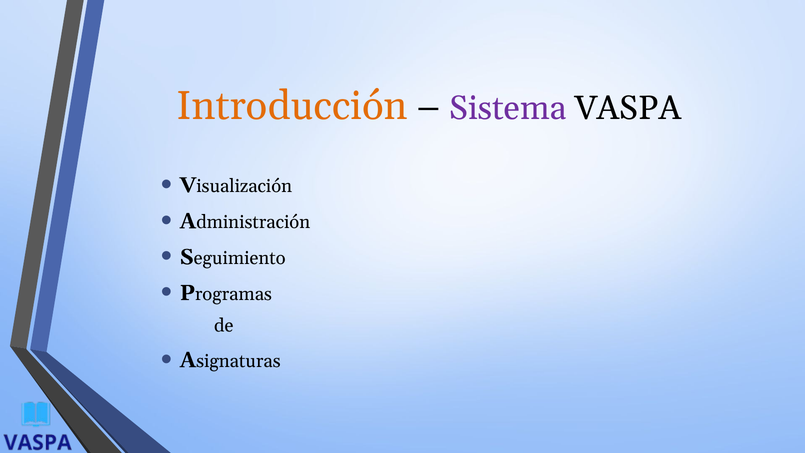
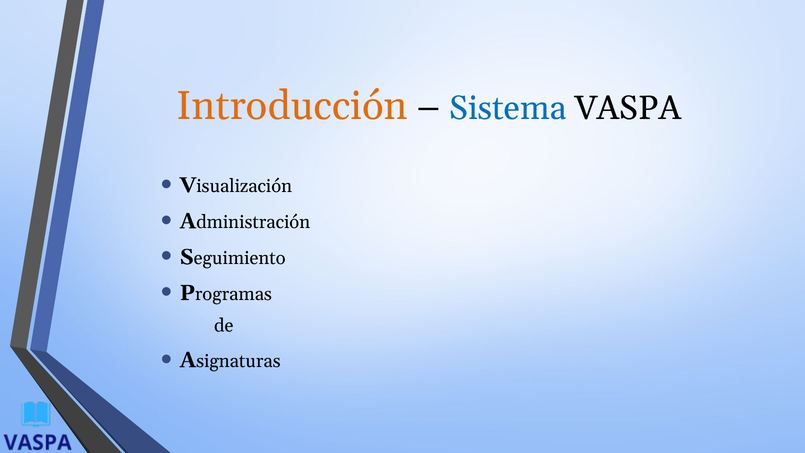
Sistema colour: purple -> blue (508, 108)
